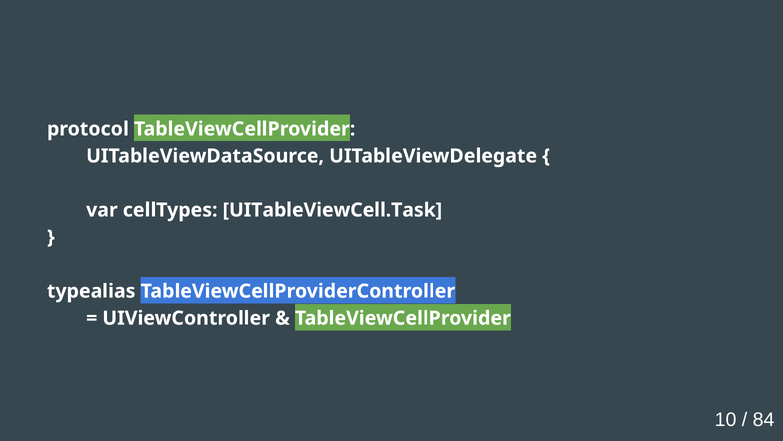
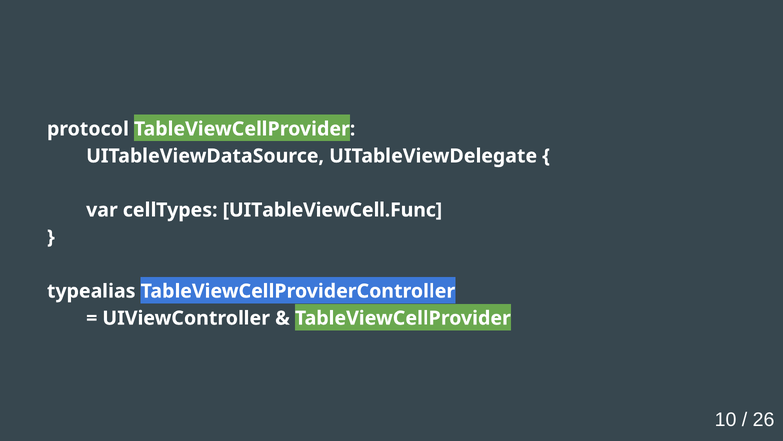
UITableViewCell.Task: UITableViewCell.Task -> UITableViewCell.Func (332, 210)
84: 84 -> 26 (764, 419)
